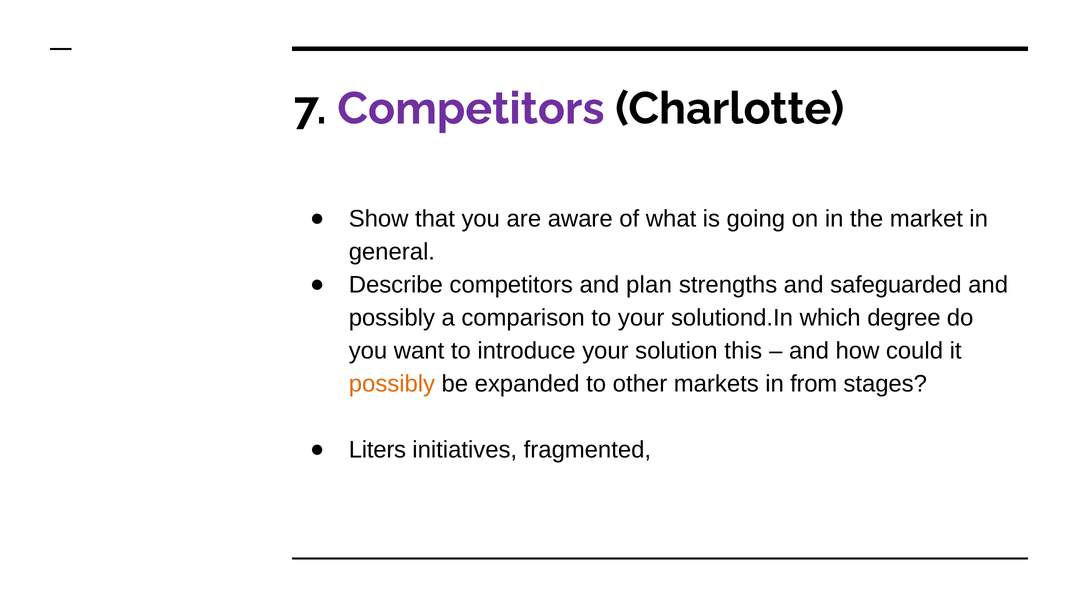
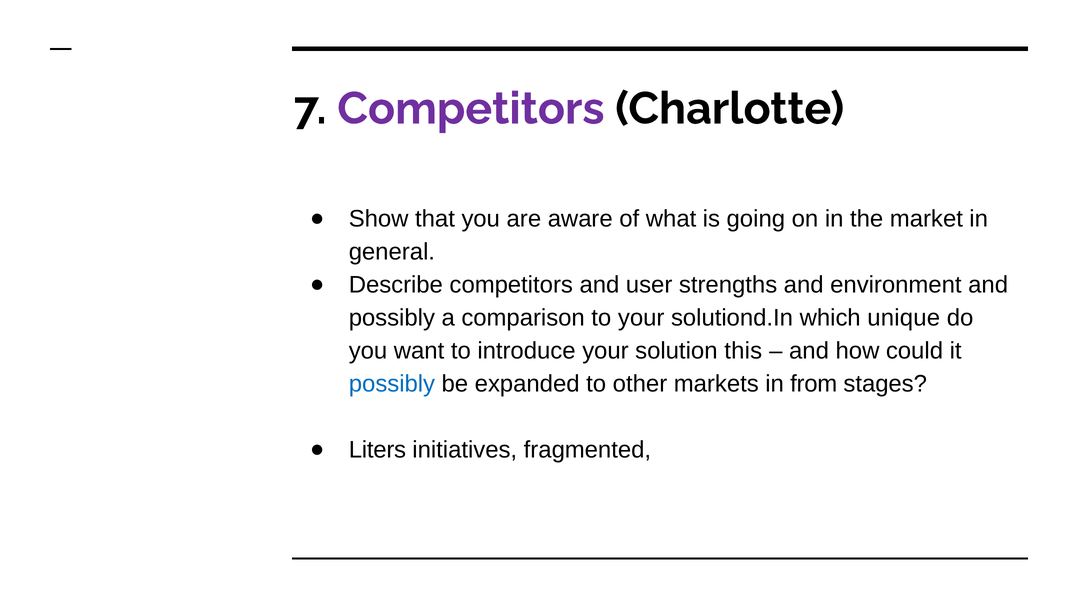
plan: plan -> user (649, 285)
safeguarded: safeguarded -> environment (896, 285)
degree: degree -> unique (904, 318)
possibly colour: orange -> blue (392, 384)
